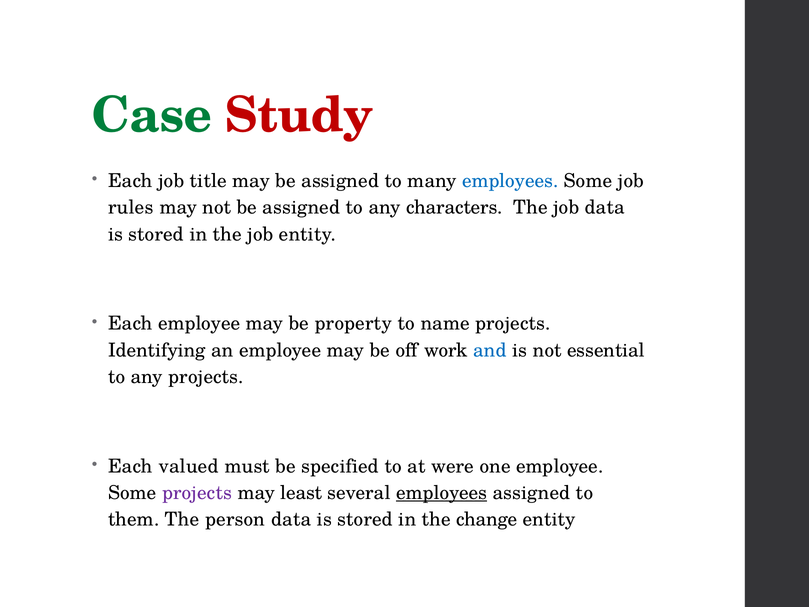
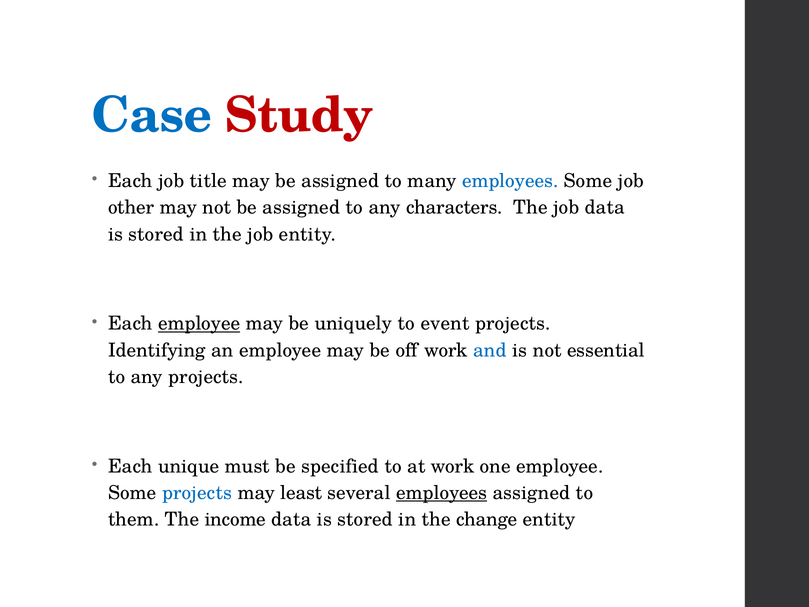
Case colour: green -> blue (152, 115)
rules: rules -> other (131, 208)
employee underline: none -> present (199, 323)
property: property -> uniquely (353, 323)
name: name -> event (445, 323)
valued: valued -> unique (189, 466)
at were: were -> work (453, 466)
projects colour: purple -> blue (197, 493)
person: person -> income (235, 519)
